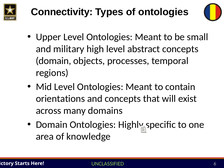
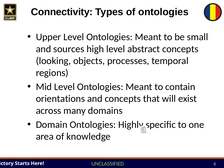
military: military -> sources (69, 49)
domain: domain -> looking (53, 61)
